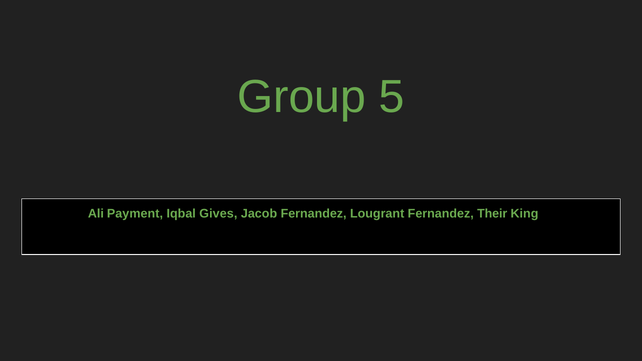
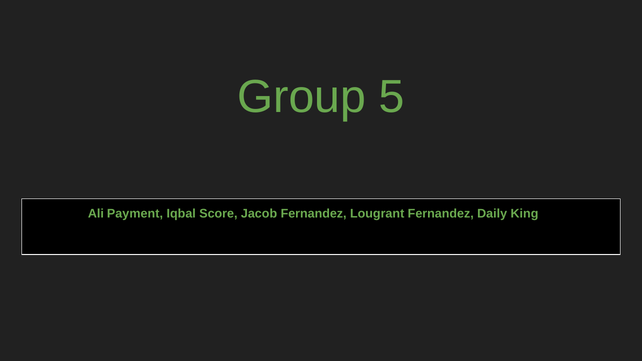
Gives: Gives -> Score (218, 214)
Their: Their -> Daily (492, 214)
